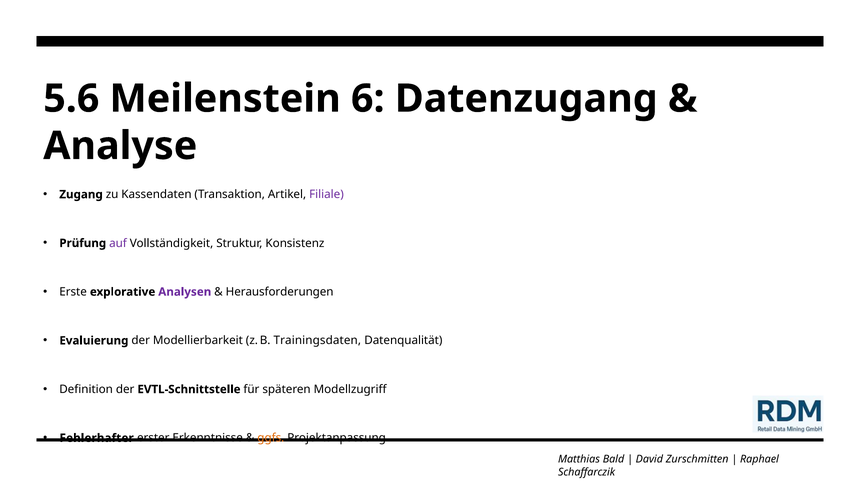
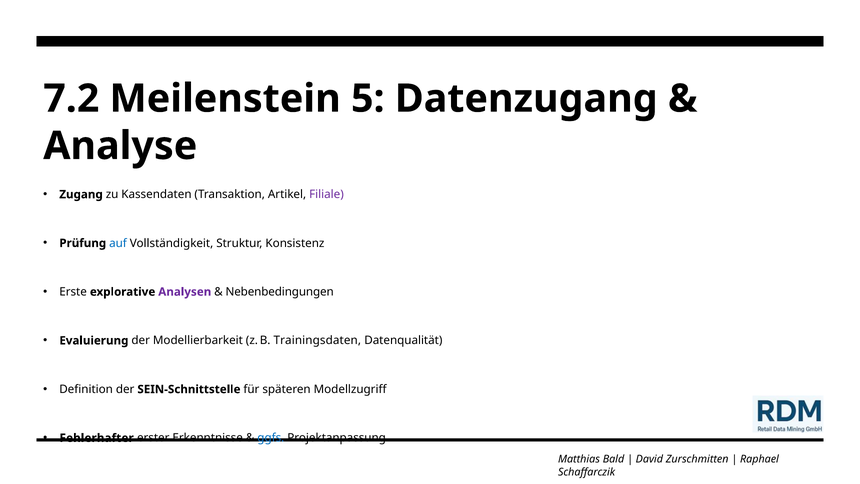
5.6: 5.6 -> 7.2 (71, 99)
6: 6 -> 5 (368, 99)
auf colour: purple -> blue (118, 243)
Herausforderungen: Herausforderungen -> Nebenbedingungen (280, 292)
EVTL-Schnittstelle: EVTL-Schnittstelle -> SEIN-Schnittstelle (189, 389)
ggfs colour: orange -> blue (271, 438)
